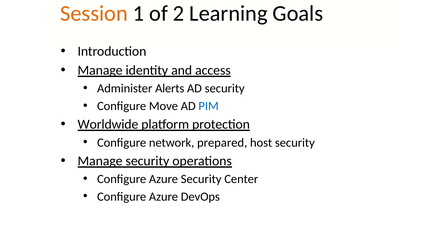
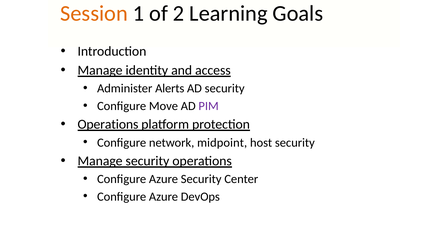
PIM colour: blue -> purple (209, 106)
Worldwide: Worldwide -> Operations (108, 124)
prepared: prepared -> midpoint (222, 143)
